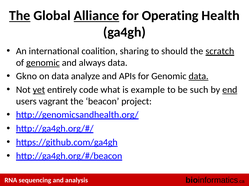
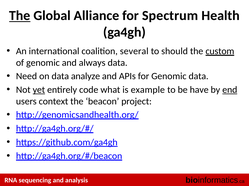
Alliance underline: present -> none (96, 16)
Operating: Operating -> Spectrum (170, 16)
sharing: sharing -> several (134, 51)
scratch: scratch -> custom (220, 51)
genomic underline: present -> none (43, 63)
Gkno: Gkno -> Need (26, 77)
data underline: present -> none (199, 77)
such: such -> have (199, 90)
vagrant: vagrant -> context (54, 102)
